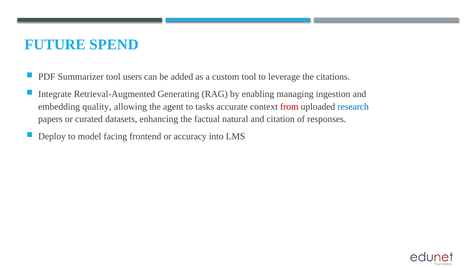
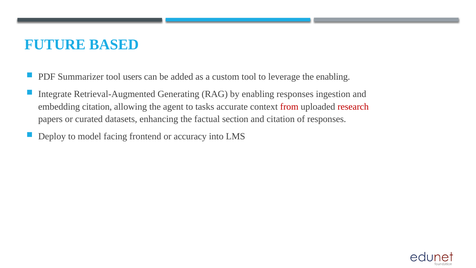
SPEND: SPEND -> BASED (114, 45)
the citations: citations -> enabling (333, 77)
enabling managing: managing -> responses (295, 94)
embedding quality: quality -> citation (97, 107)
research colour: blue -> red (353, 107)
natural: natural -> section (235, 119)
